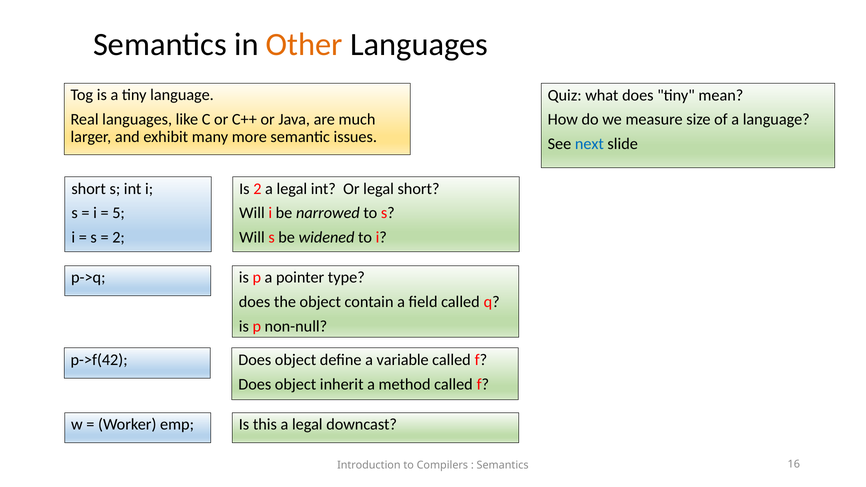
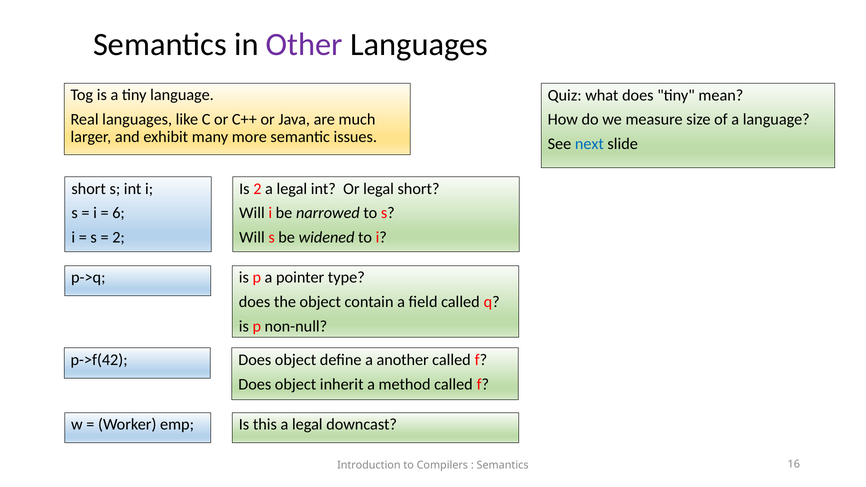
Other colour: orange -> purple (304, 45)
5: 5 -> 6 (119, 213)
variable: variable -> another (403, 360)
